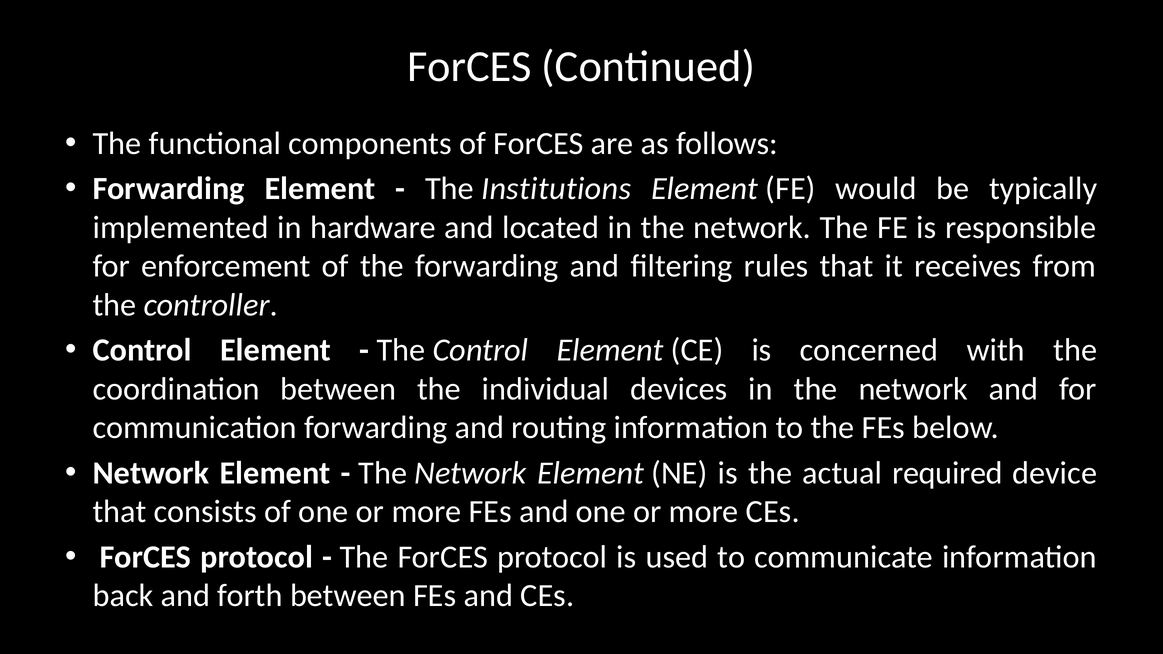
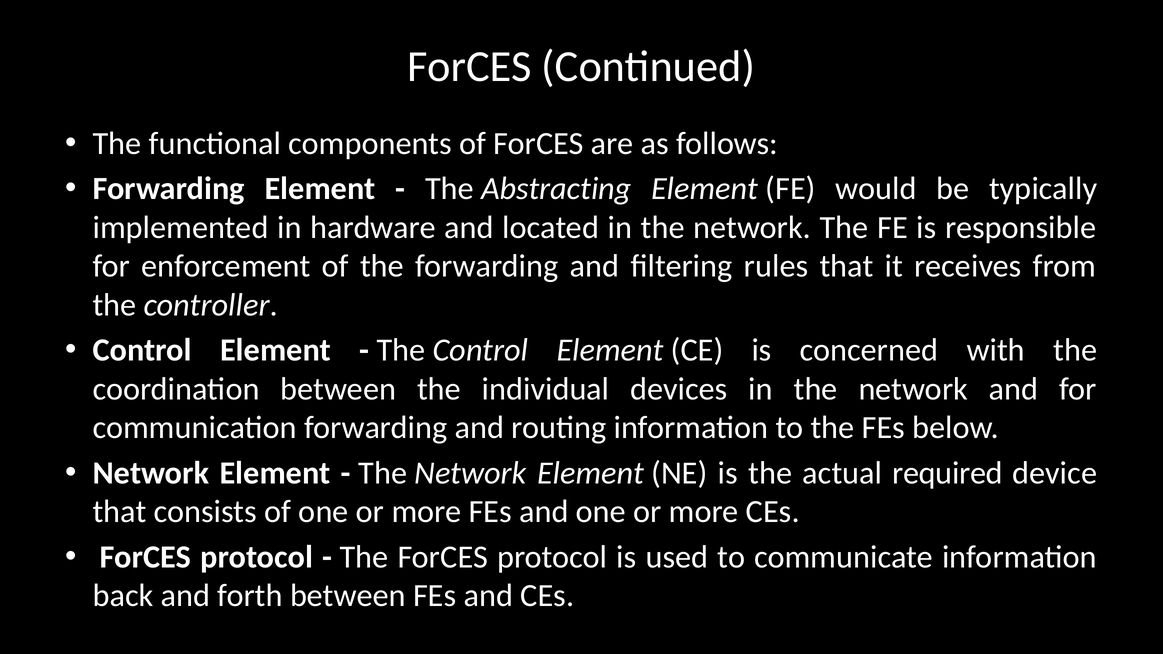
Institutions: Institutions -> Abstracting (556, 189)
